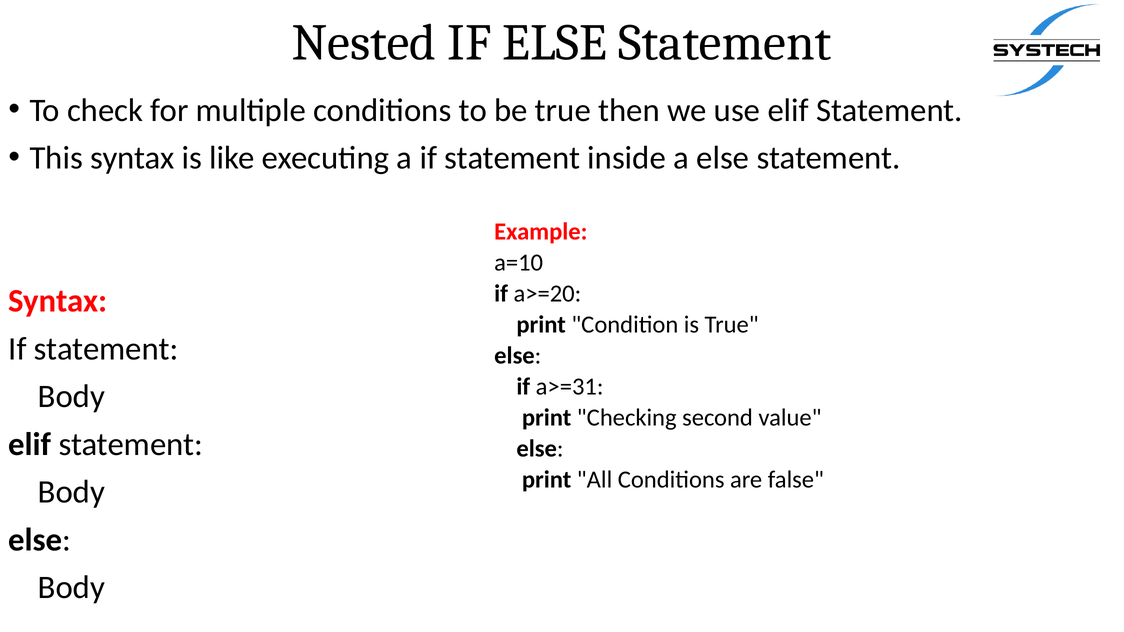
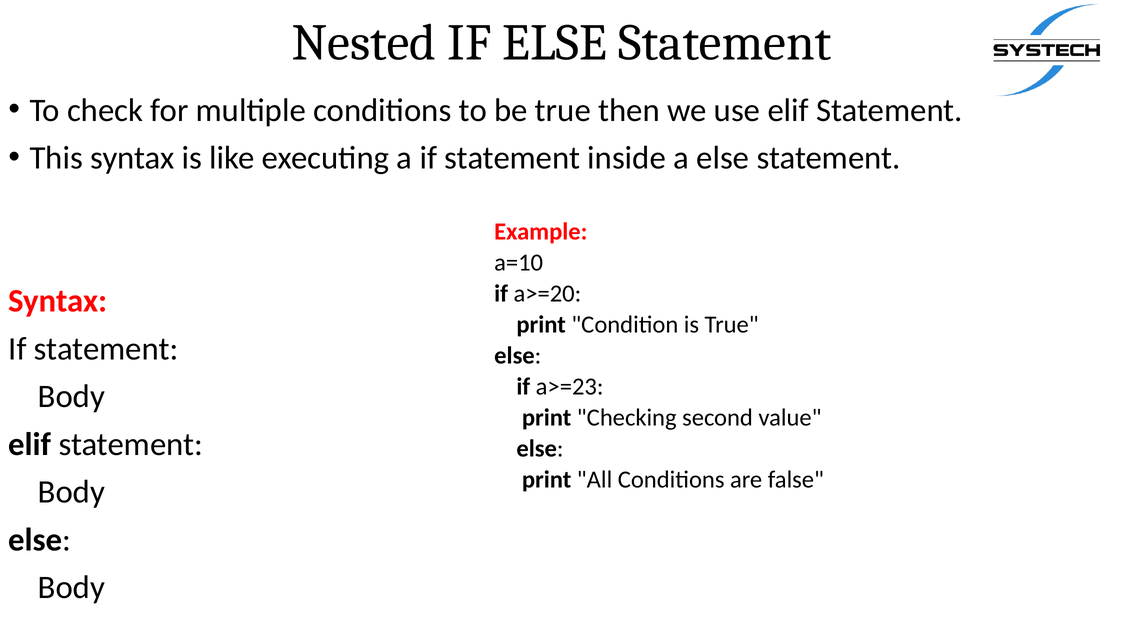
a>=31: a>=31 -> a>=23 (570, 387)
